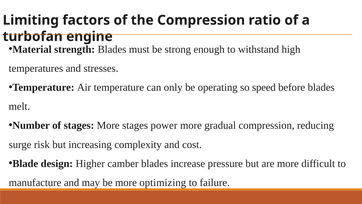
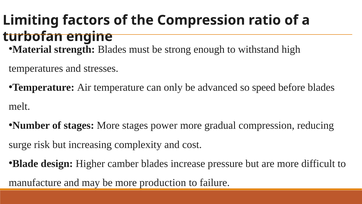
operating: operating -> advanced (218, 87)
optimizing: optimizing -> production (163, 182)
